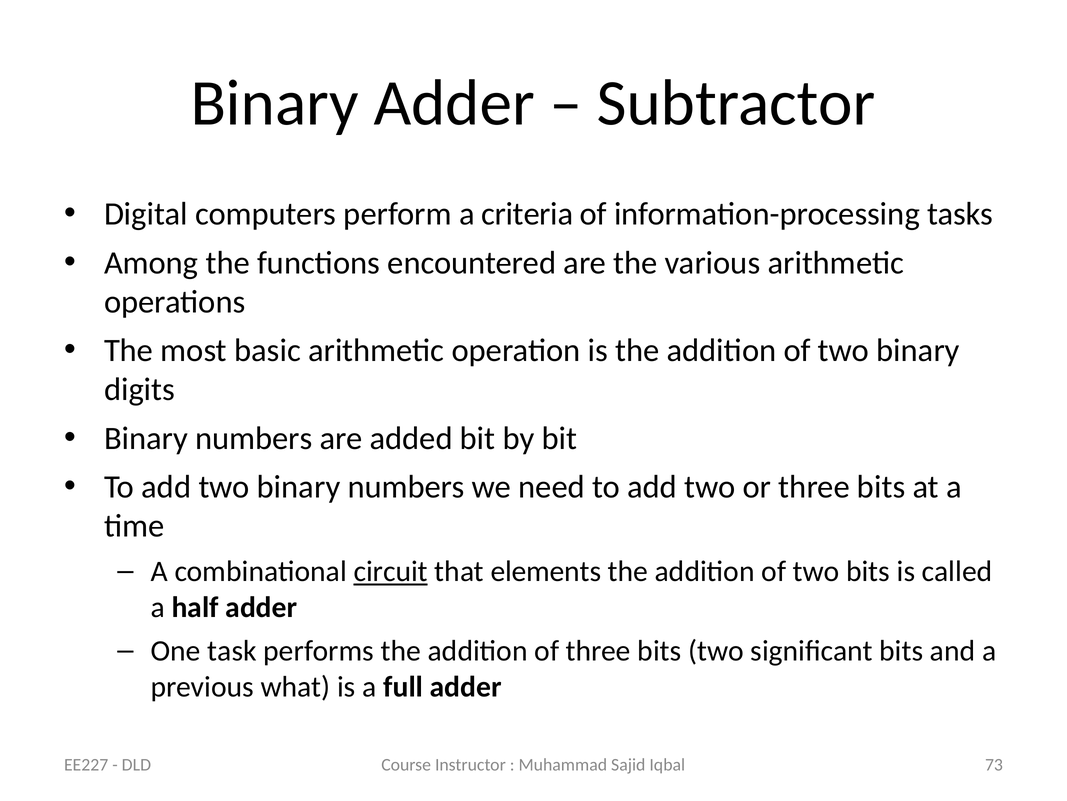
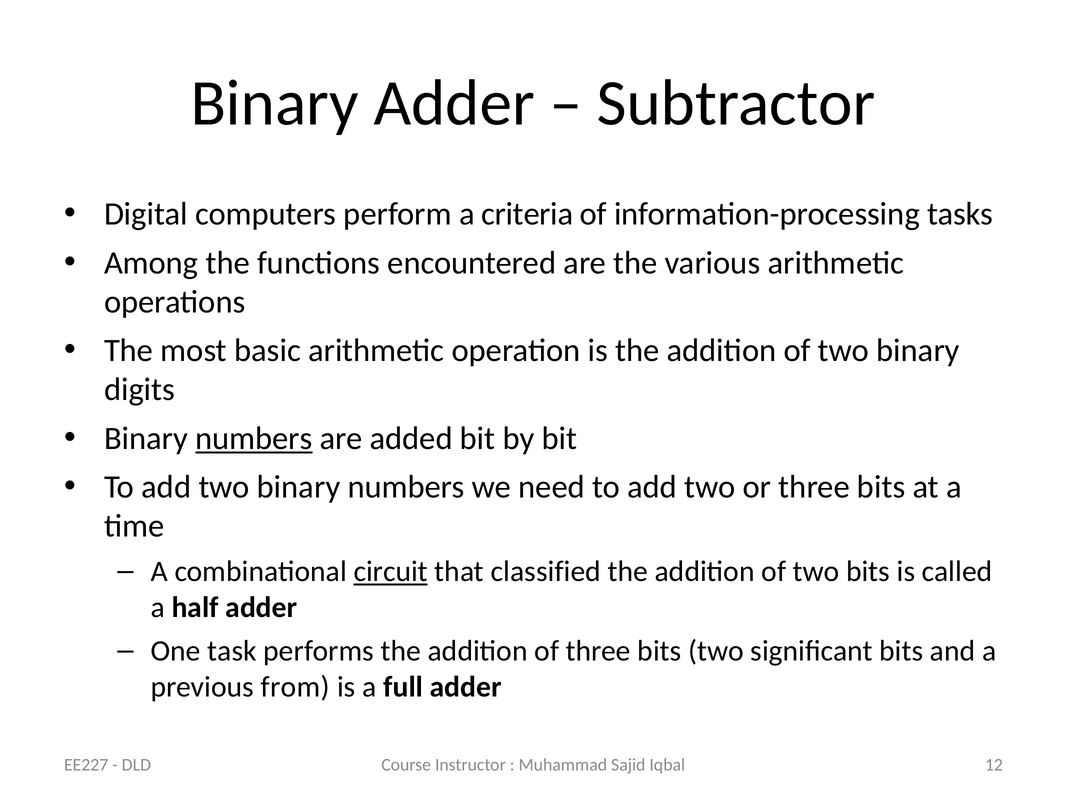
numbers underline: none -> present (254, 438)
elements: elements -> classified (546, 571)
what: what -> from (295, 686)
73: 73 -> 12 (994, 764)
